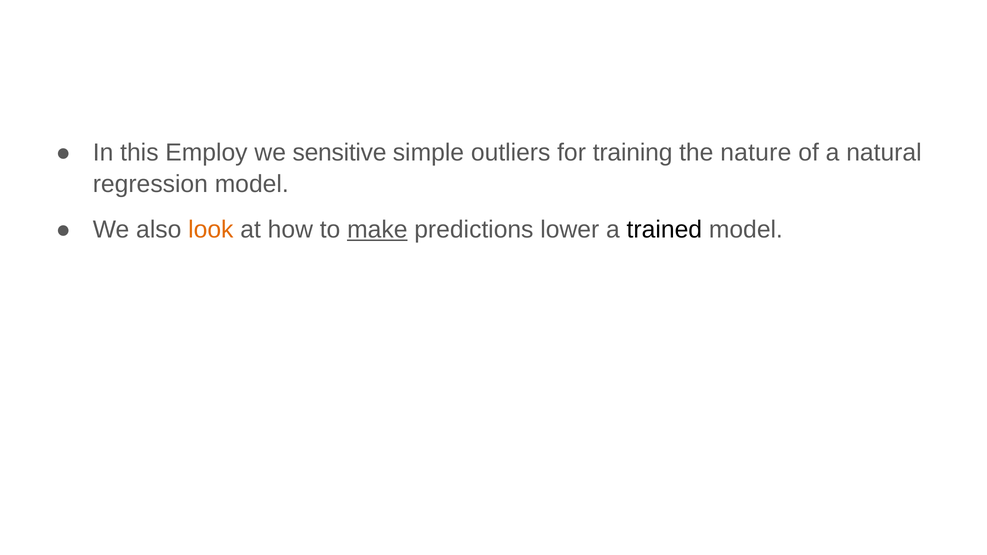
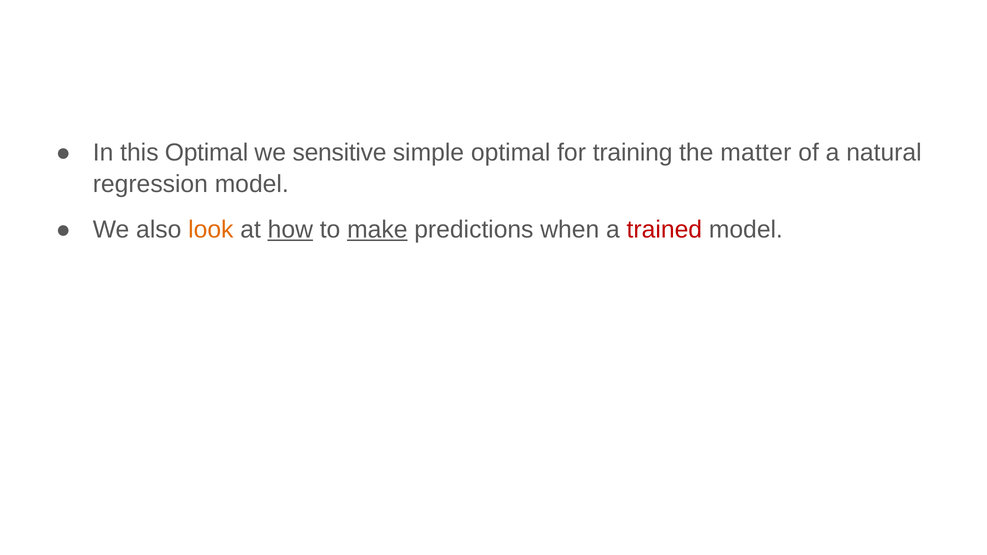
this Employ: Employ -> Optimal (207, 153)
simple outliers: outliers -> optimal (511, 153)
nature: nature -> matter (756, 153)
how underline: none -> present (290, 230)
lower: lower -> when (570, 230)
trained colour: black -> red (664, 230)
